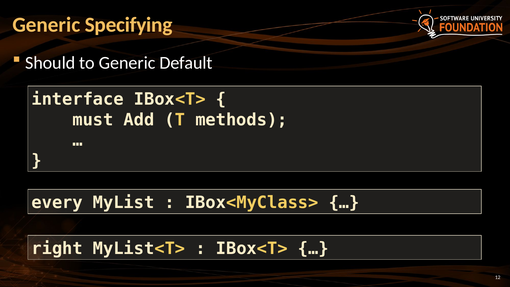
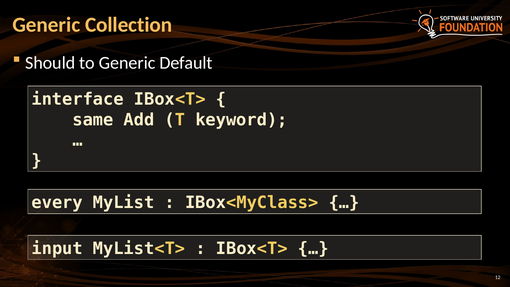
Specifying: Specifying -> Collection (129, 25)
must: must -> same (93, 120)
methods: methods -> keyword (241, 120)
right: right -> input (57, 249)
